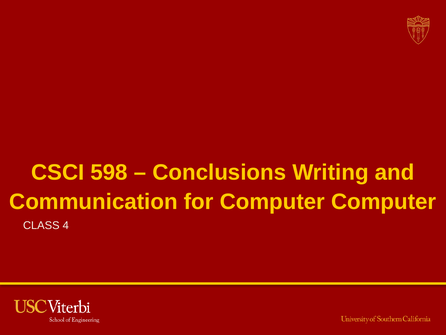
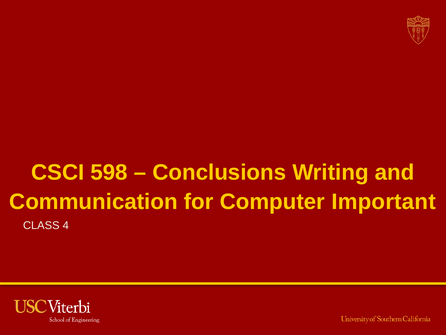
Computer Computer: Computer -> Important (384, 202)
